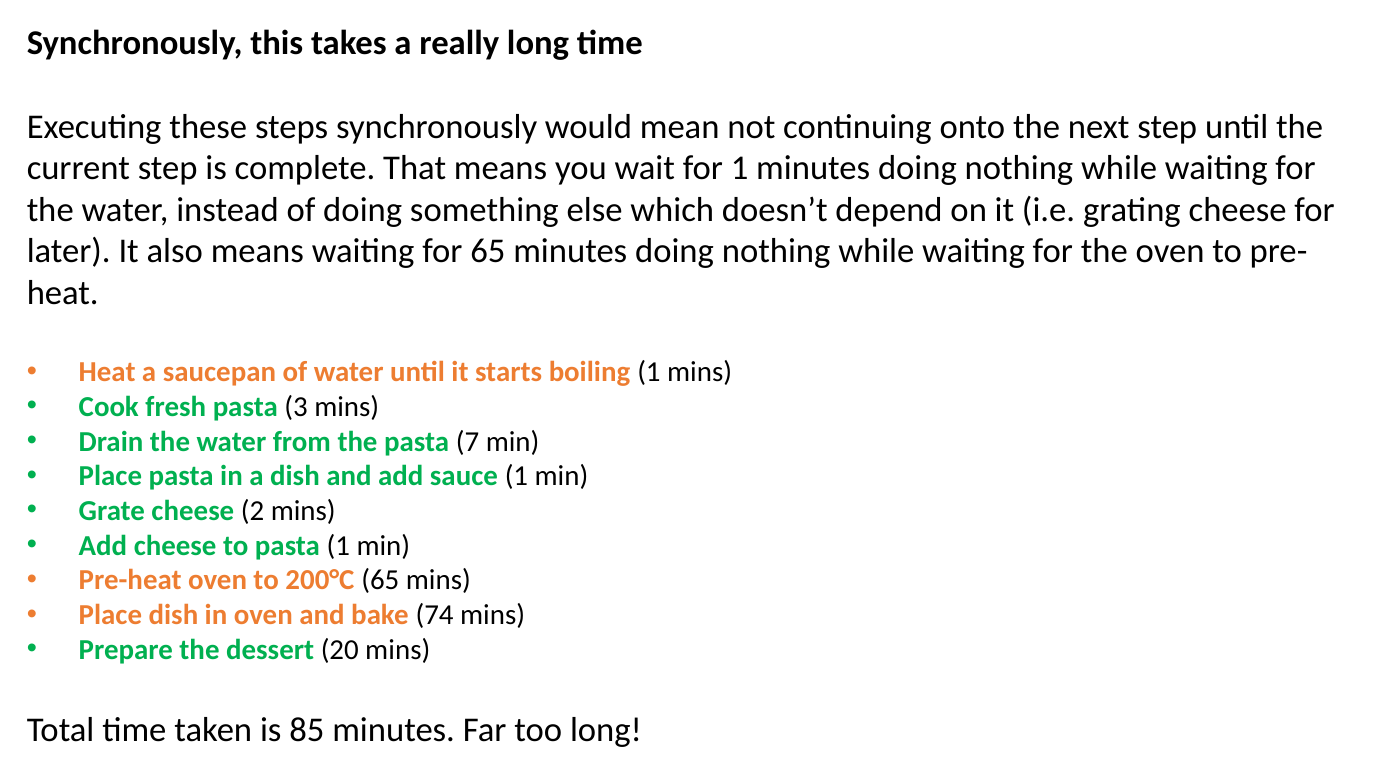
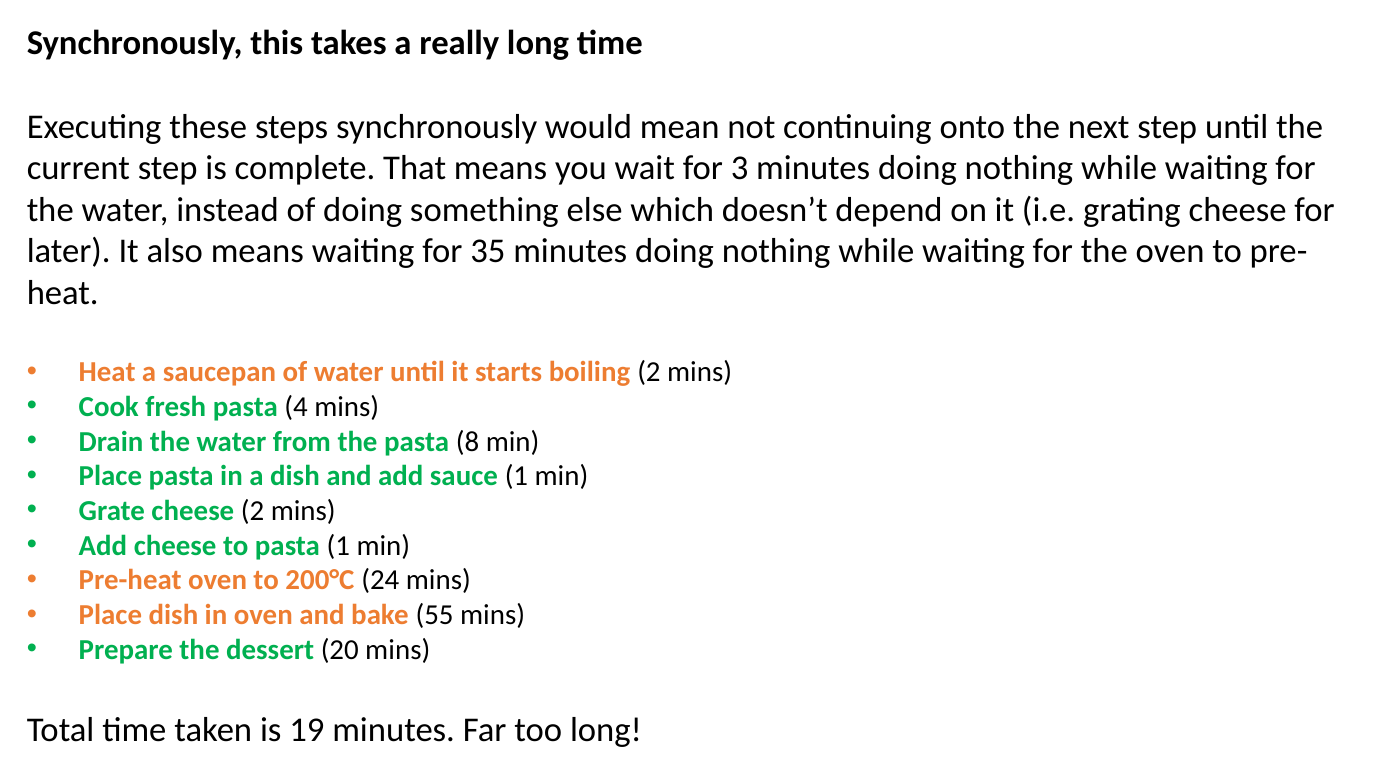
for 1: 1 -> 3 (740, 168)
for 65: 65 -> 35 (488, 251)
boiling 1: 1 -> 2 (649, 372)
3: 3 -> 4 (296, 407)
7: 7 -> 8 (468, 441)
200°C 65: 65 -> 24 (380, 580)
74: 74 -> 55 (435, 615)
85: 85 -> 19 (307, 730)
